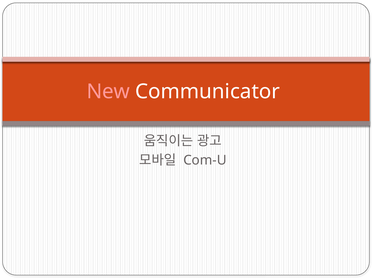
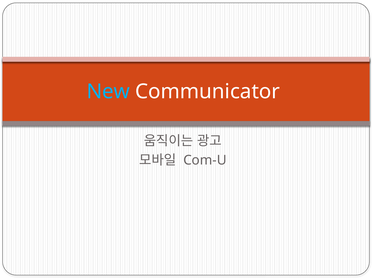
New colour: pink -> light blue (108, 92)
